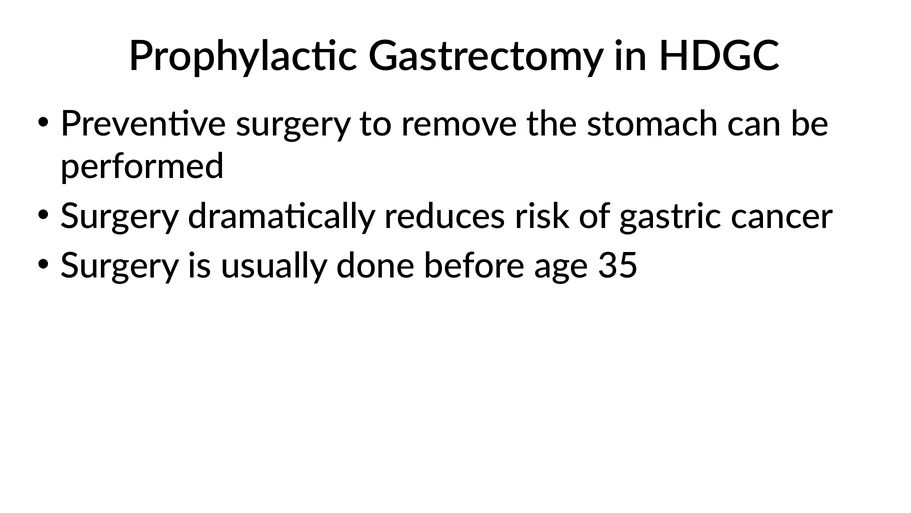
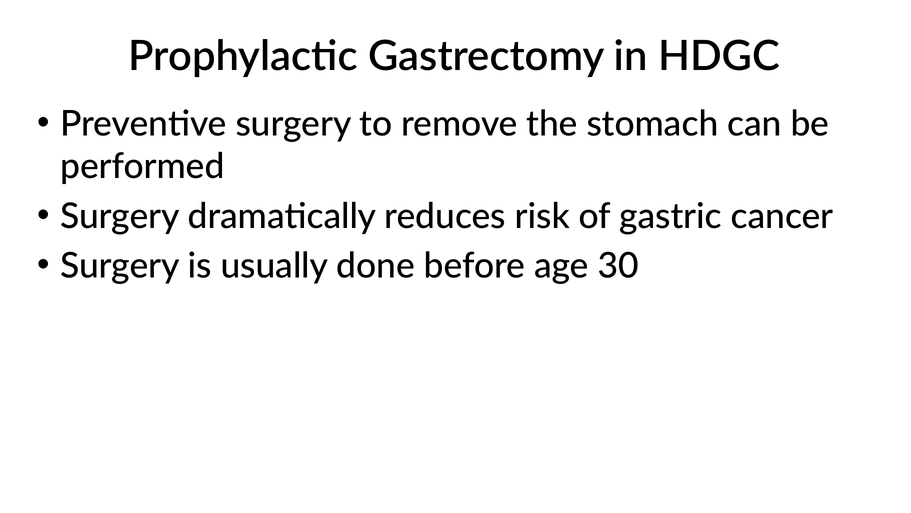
35: 35 -> 30 (618, 266)
